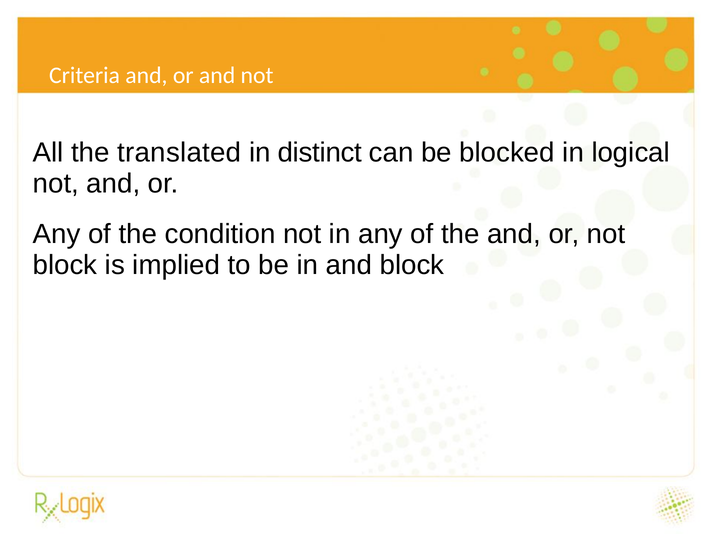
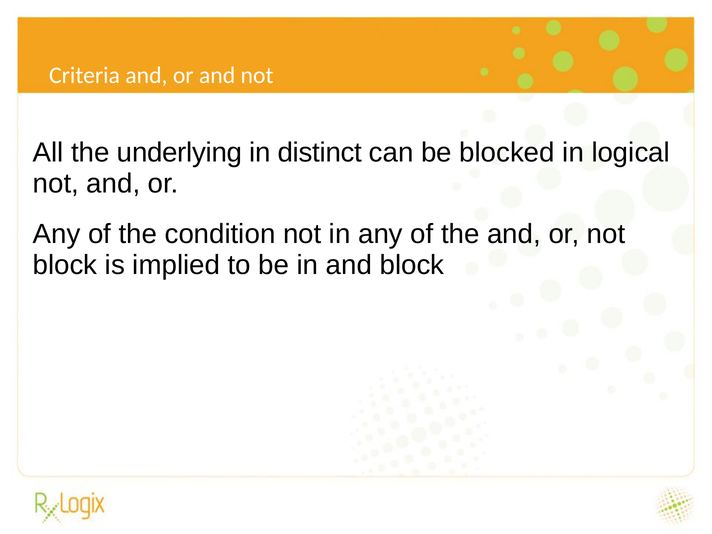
translated: translated -> underlying (180, 153)
